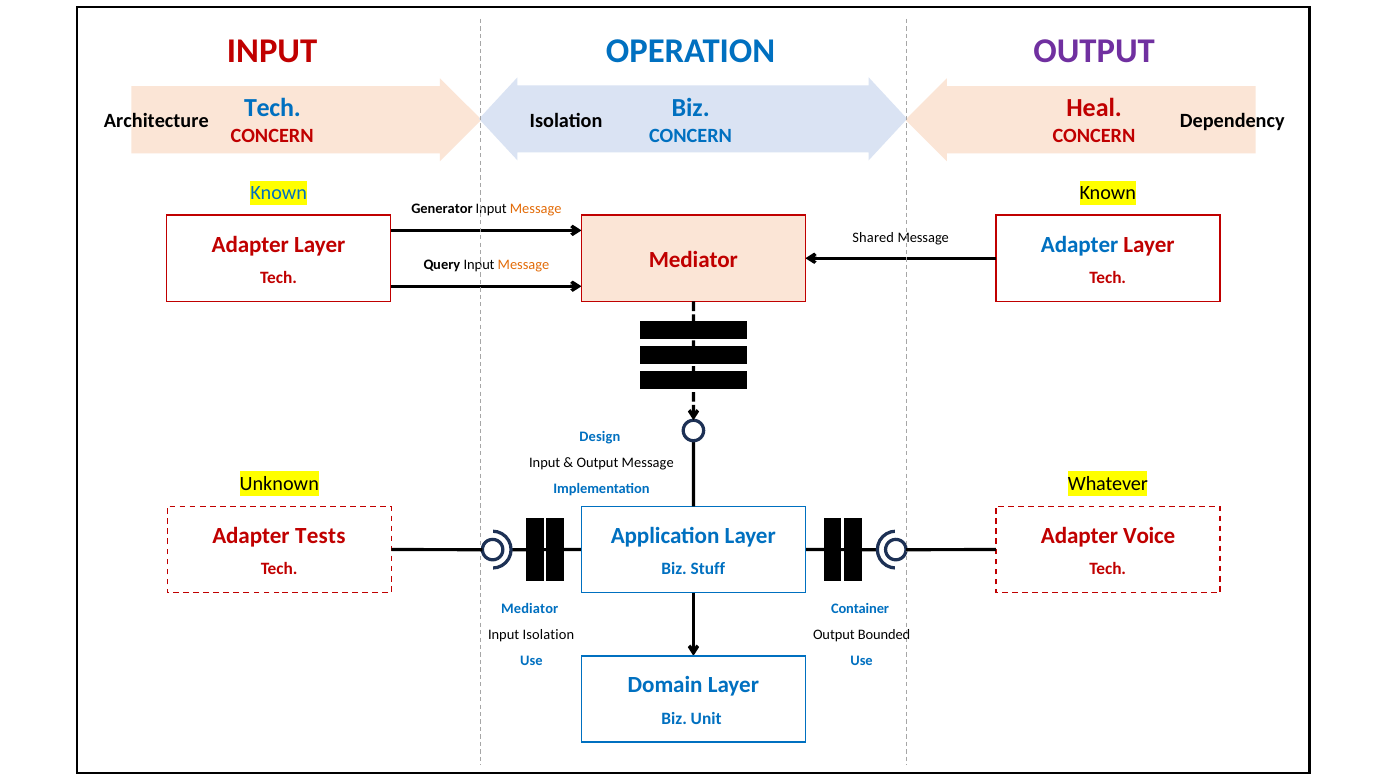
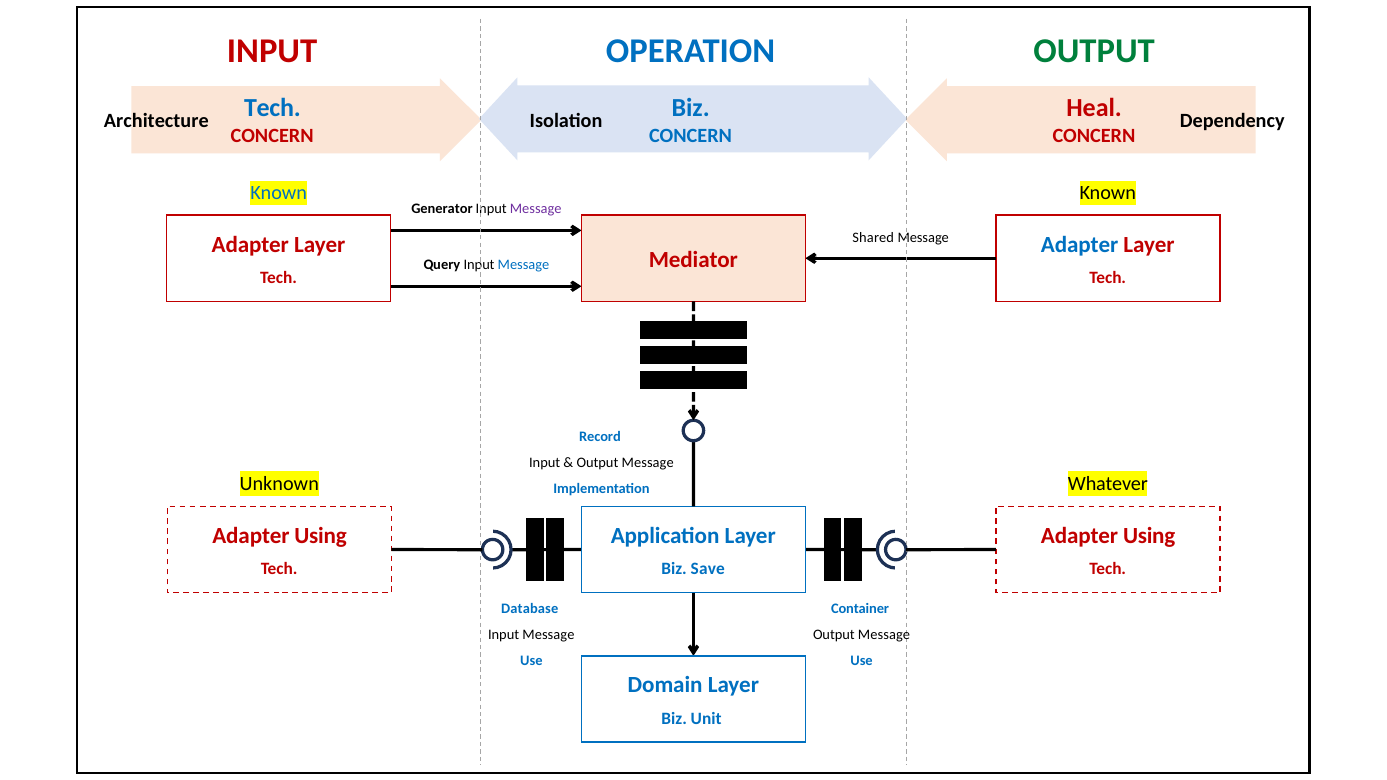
OUTPUT colour: purple -> green (1094, 51)
Message colour: orange -> purple (536, 209)
Message colour: orange -> blue (524, 265)
Design: Design -> Record (600, 436)
Tests: Tests -> Using (321, 536)
Voice: Voice -> Using (1149, 536)
Stuff: Stuff -> Save (708, 569)
Mediator: Mediator -> Database (530, 608)
Isolation: Isolation -> Message (548, 635)
Bounded: Bounded -> Message (884, 635)
